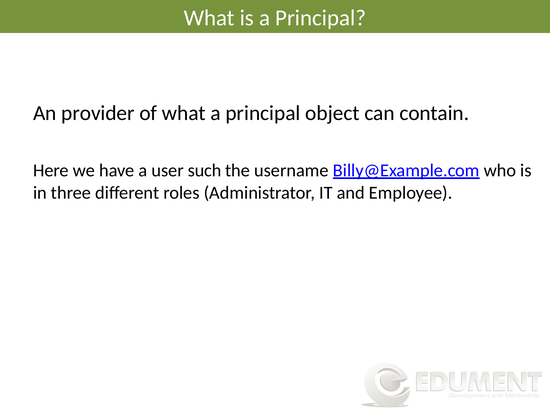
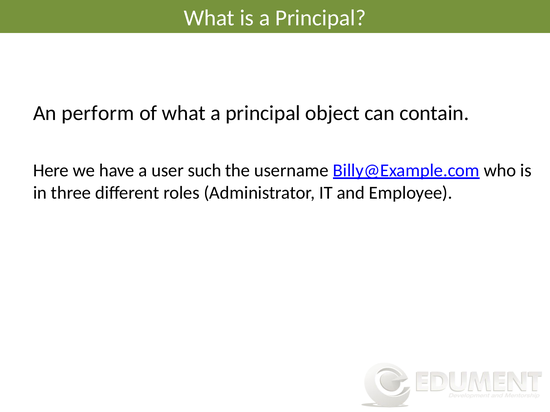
provider: provider -> perform (98, 113)
